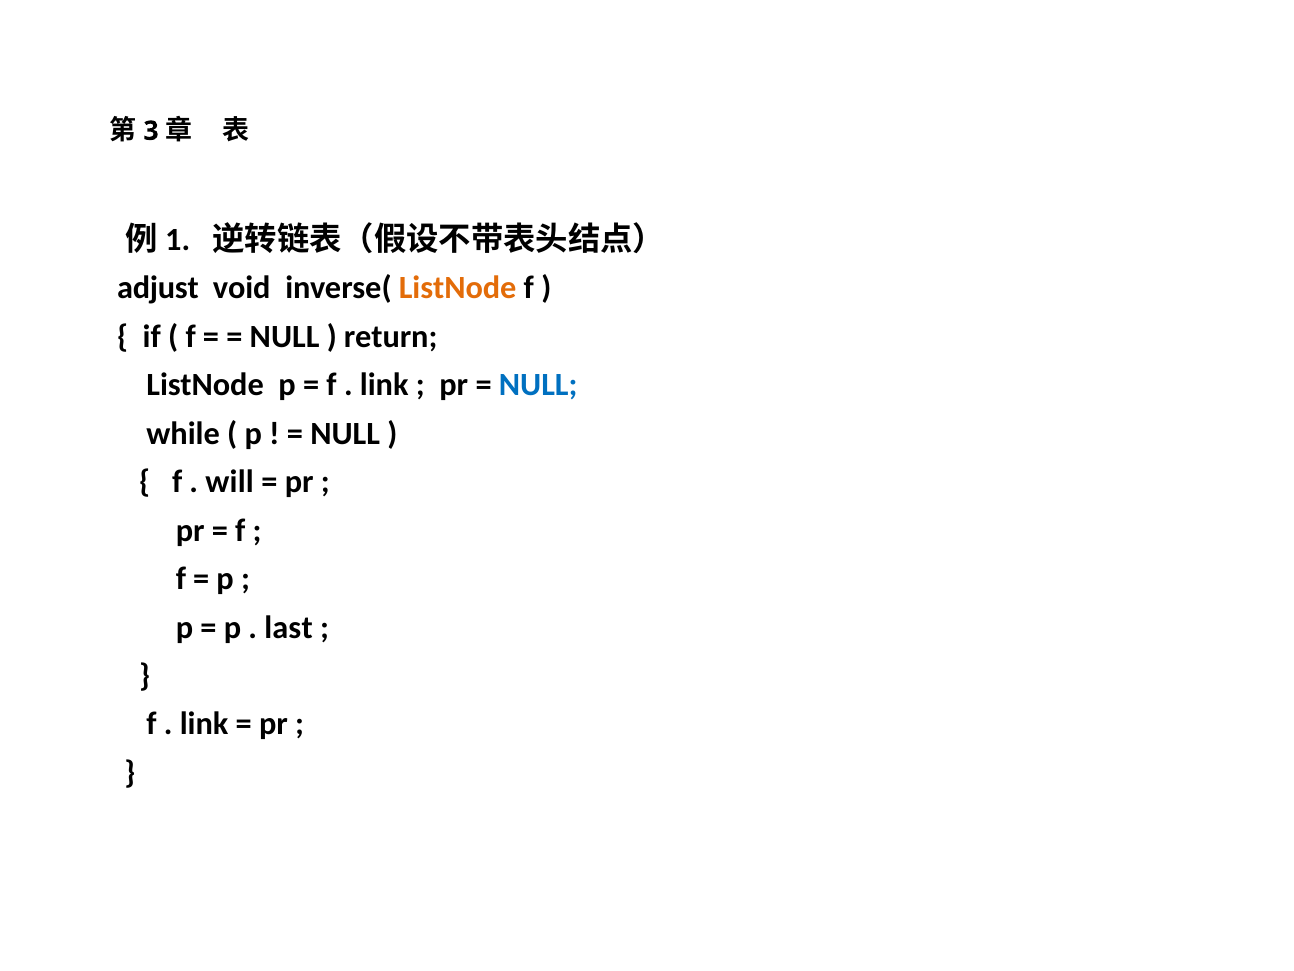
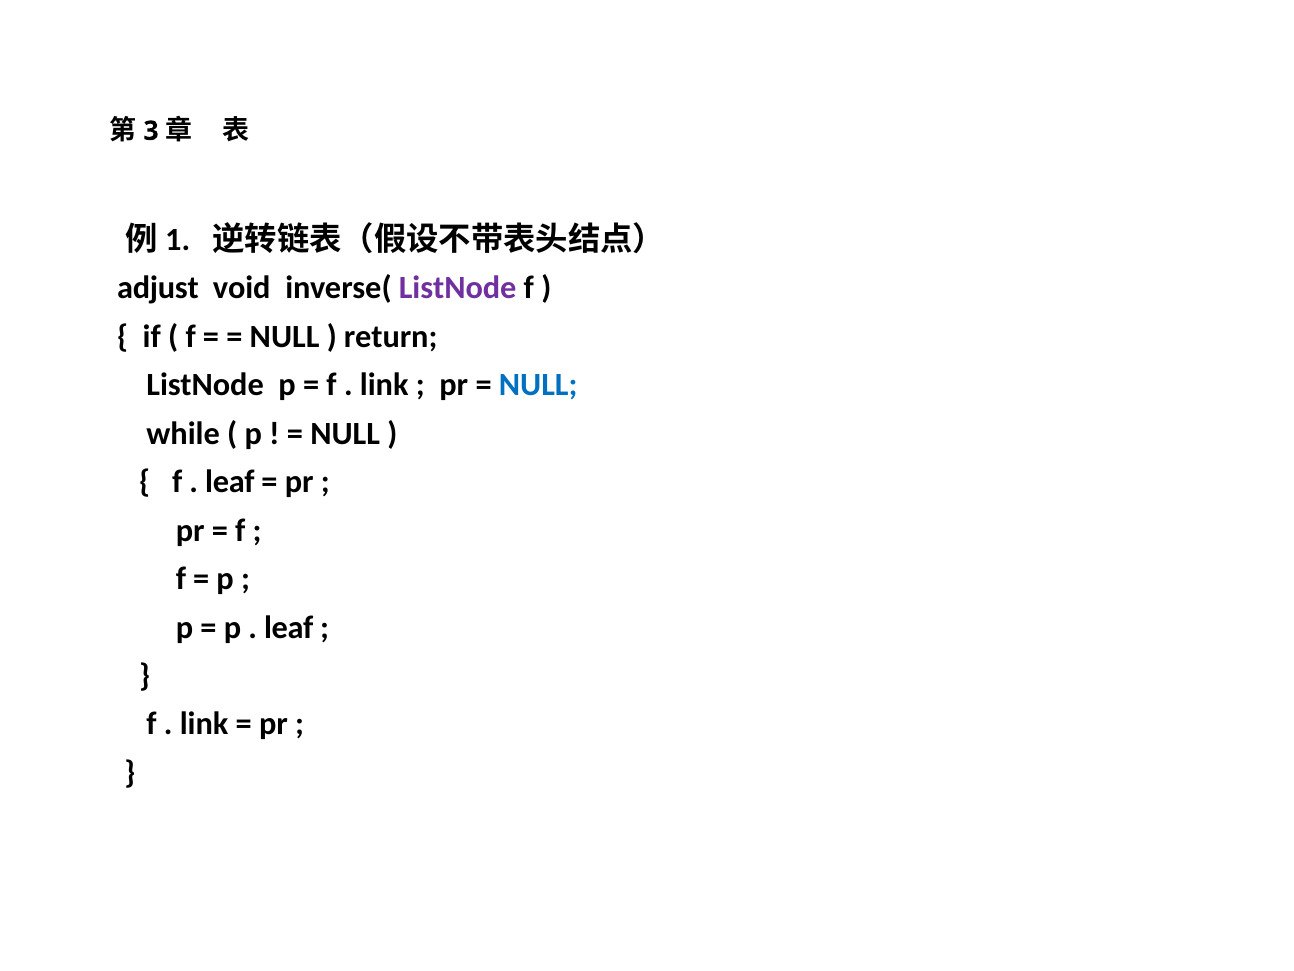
ListNode colour: orange -> purple (458, 288)
will: will -> leaf (230, 482)
last: last -> leaf (289, 627)
